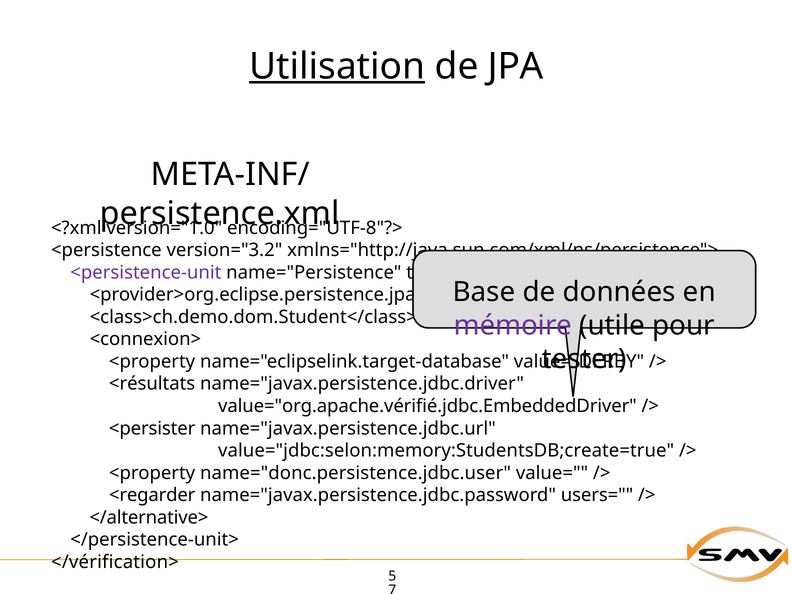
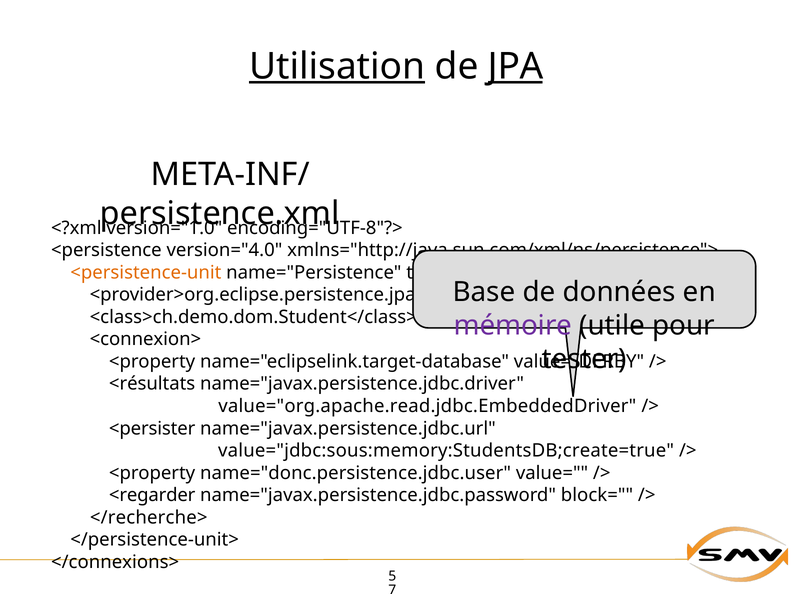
JPA underline: none -> present (516, 66)
version="3.2: version="3.2 -> version="4.0 (224, 250)
<persistence-unit colour: purple -> orange (146, 272)
value="org.apache.vérifié.jdbc.EmbeddedDriver: value="org.apache.vérifié.jdbc.EmbeddedDriver -> value="org.apache.read.jdbc.EmbeddedDriver (427, 406)
value="jdbc:selon:memory:StudentsDB;create=true: value="jdbc:selon:memory:StudentsDB;create=true -> value="jdbc:sous:memory:StudentsDB;create=true (446, 451)
users=: users= -> block= (597, 495)
</alternative>: </alternative> -> </recherche> (149, 517)
</vérification>: </vérification> -> </connexions> (115, 562)
